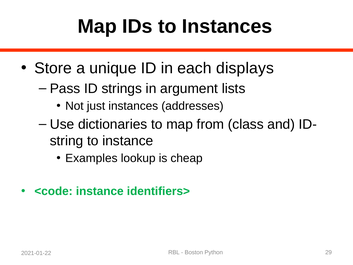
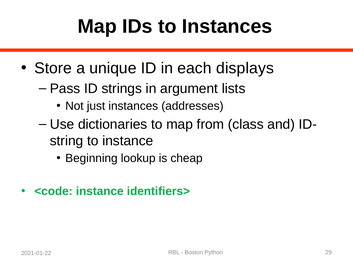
Examples: Examples -> Beginning (91, 158)
